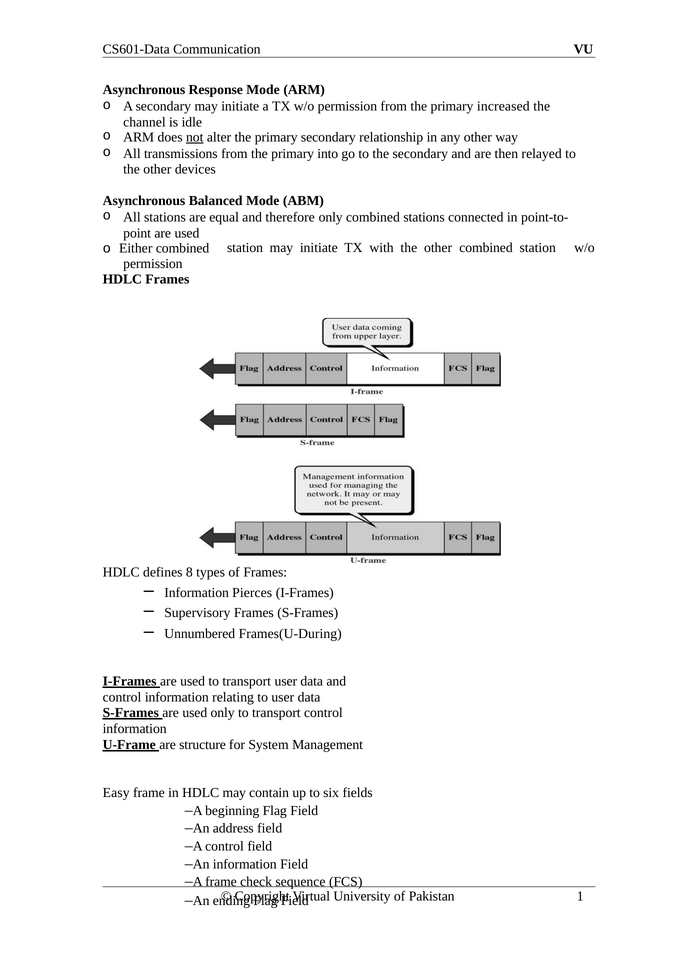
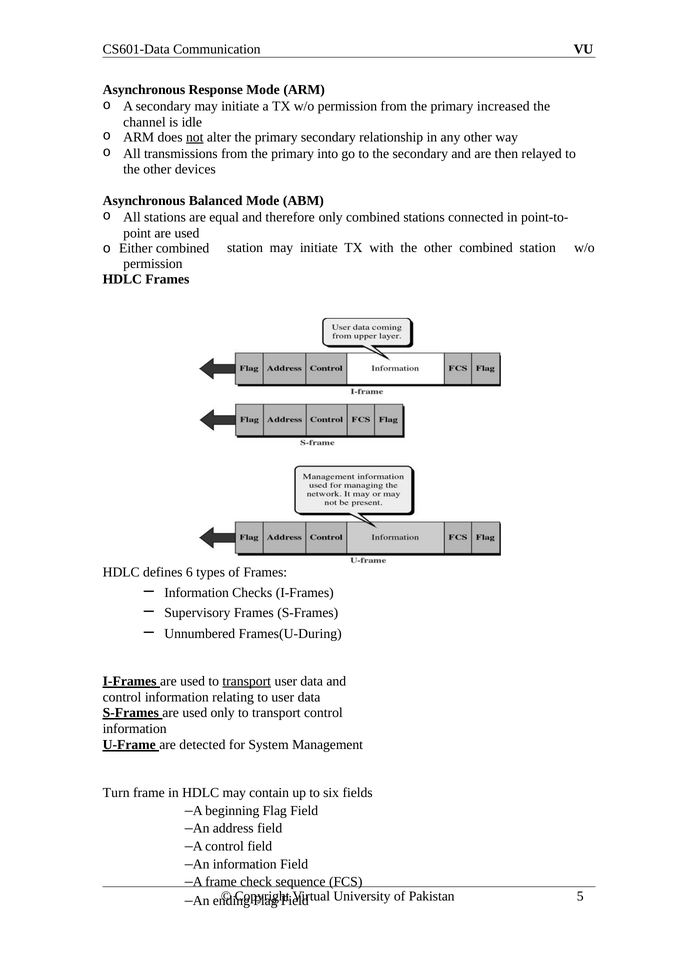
8: 8 -> 6 (189, 572)
Pierces: Pierces -> Checks (252, 593)
transport underline: none -> present (247, 681)
structure: structure -> detected (202, 745)
Easy: Easy -> Turn (116, 793)
1: 1 -> 5 (580, 896)
